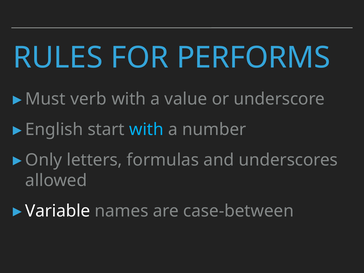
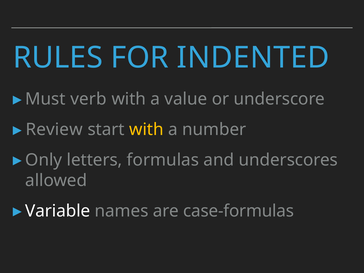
PERFORMS: PERFORMS -> INDENTED (253, 58)
English: English -> Review (54, 130)
with colour: light blue -> yellow (146, 130)
case-between: case-between -> case-formulas (239, 211)
